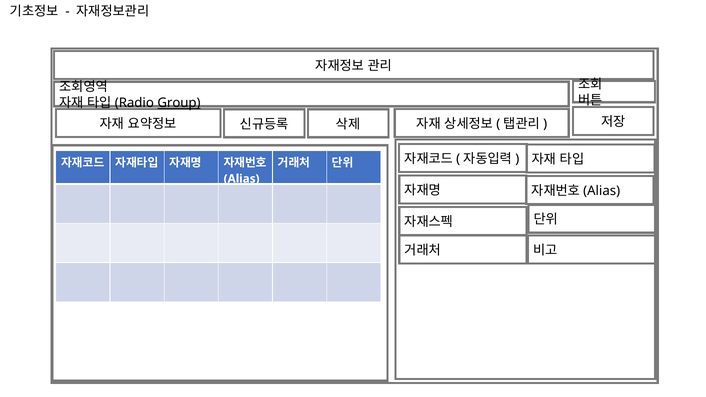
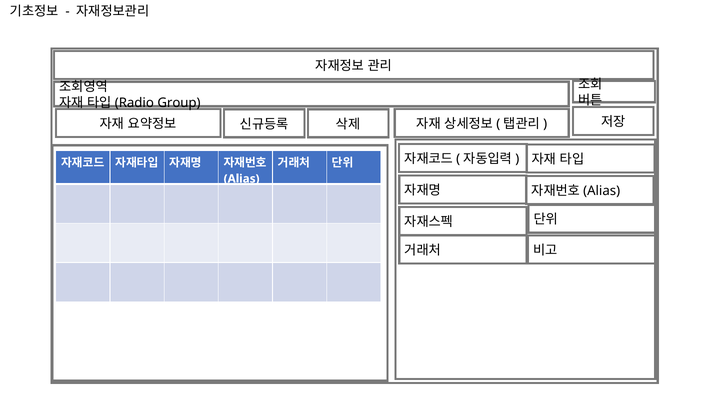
Group underline: present -> none (179, 103)
